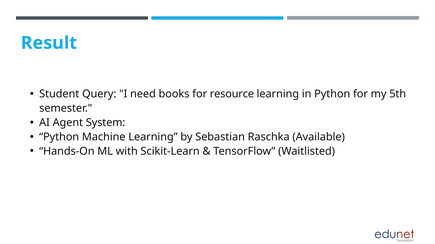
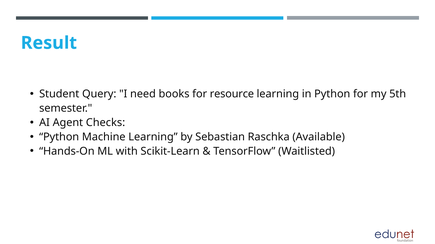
System: System -> Checks (106, 123)
